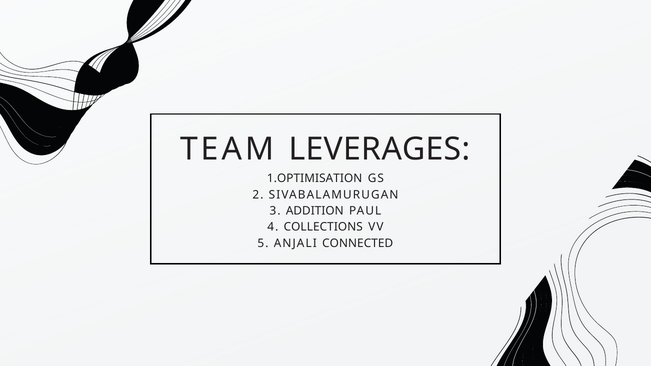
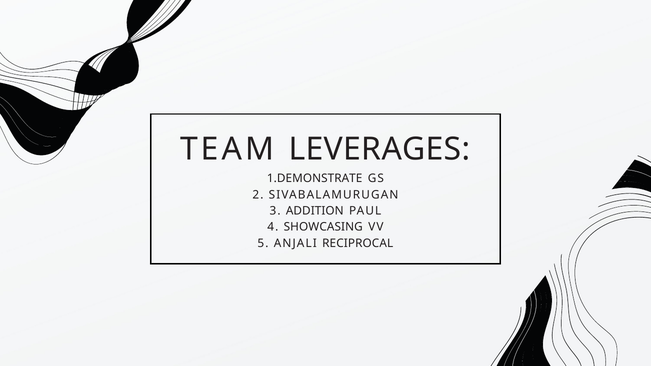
1.OPTIMISATION: 1.OPTIMISATION -> 1.DEMONSTRATE (315, 179)
COLLECTIONS: COLLECTIONS -> SHOWCASING (323, 227)
CONNECTED: CONNECTED -> RECIPROCAL (358, 243)
